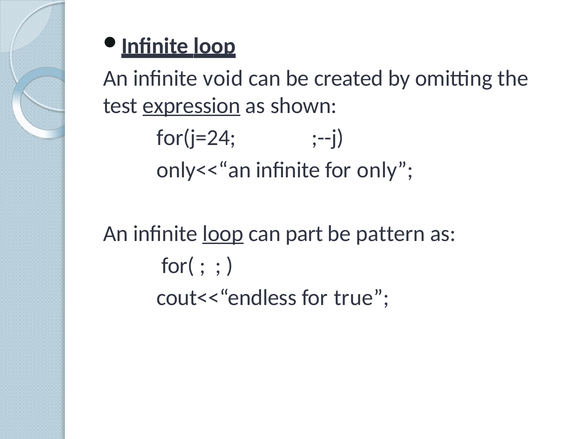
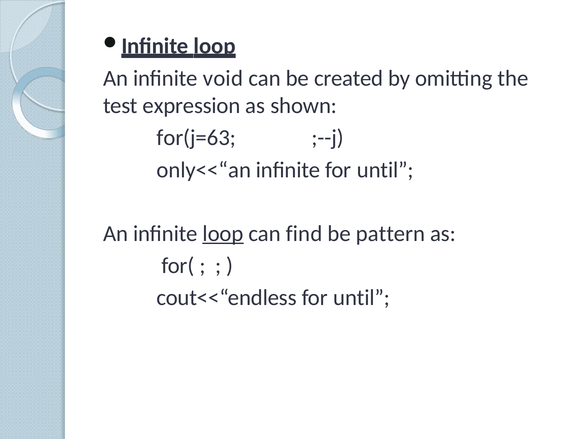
expression underline: present -> none (191, 106)
for(j=24: for(j=24 -> for(j=63 (196, 138)
infinite for only: only -> until (385, 170)
part: part -> find (304, 234)
cout<<“endless for true: true -> until (362, 298)
